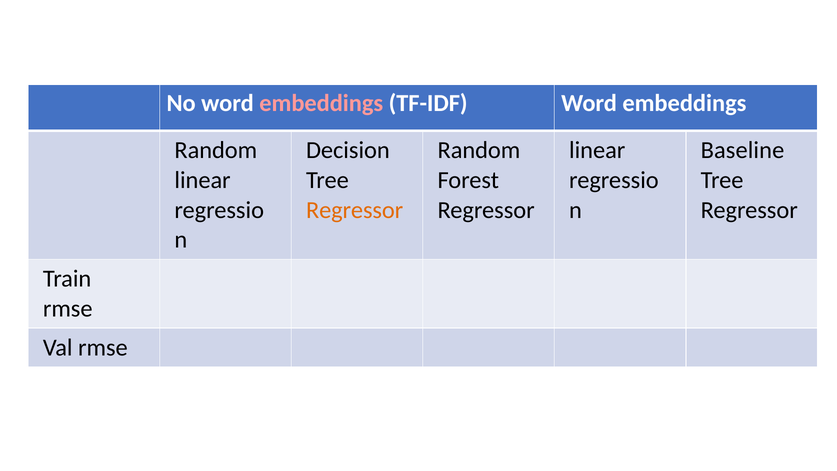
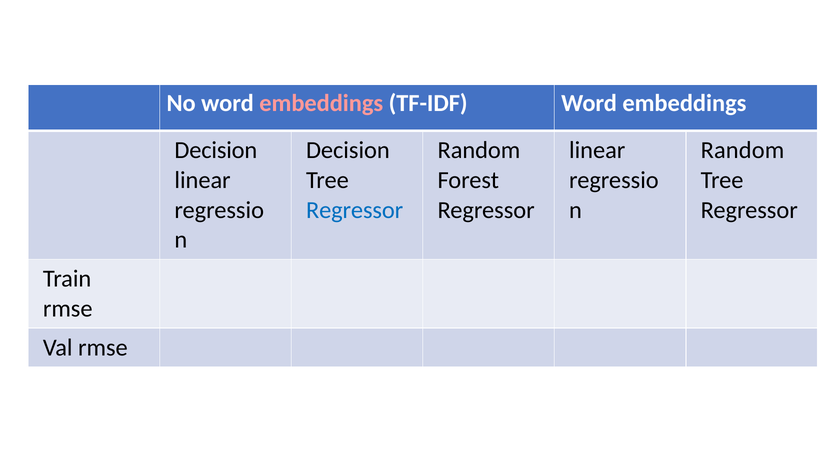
Random: Random -> Decision (216, 150)
Baseline: Baseline -> Random (742, 150)
Regressor colour: orange -> blue (355, 210)
